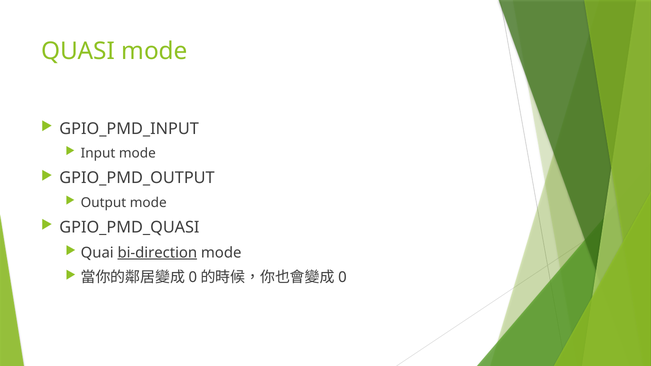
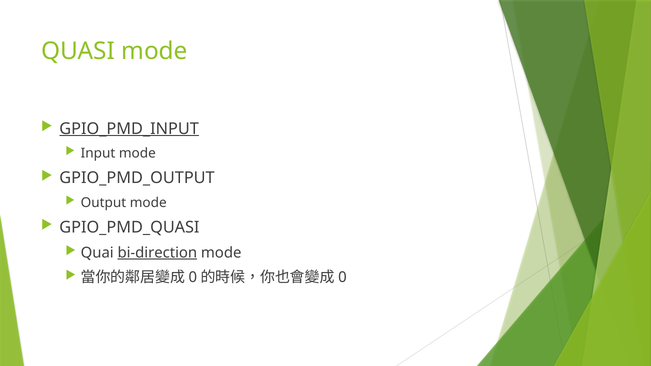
GPIO_PMD_INPUT underline: none -> present (129, 129)
